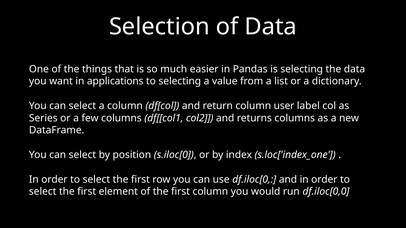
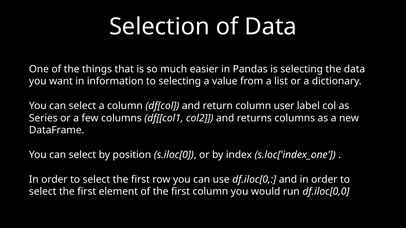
applications: applications -> information (115, 81)
